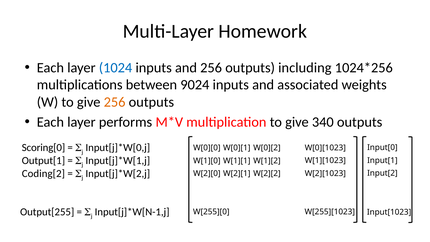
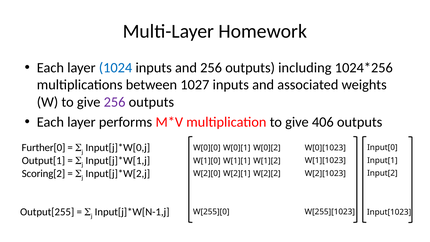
9024: 9024 -> 1027 (195, 85)
256 colour: orange -> purple (115, 102)
340: 340 -> 406 (323, 122)
Scoring[0: Scoring[0 -> Further[0 (43, 148)
Coding[2: Coding[2 -> Scoring[2 (43, 173)
